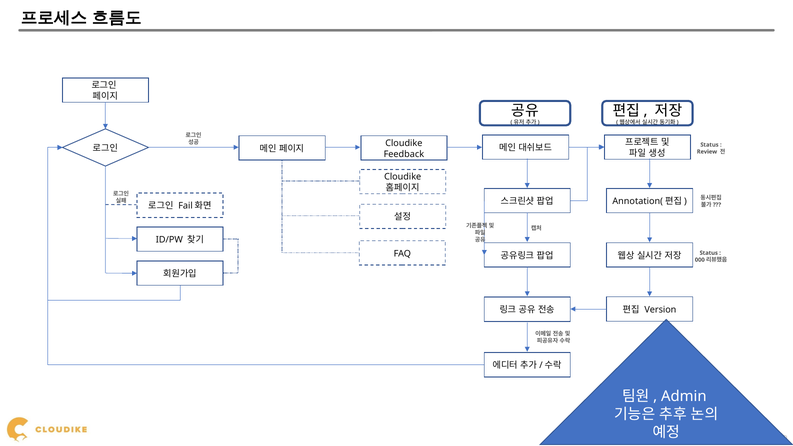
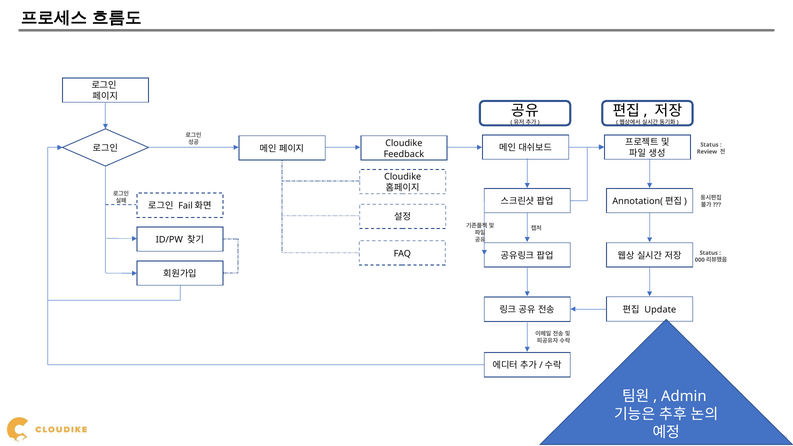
Version: Version -> Update (660, 310)
